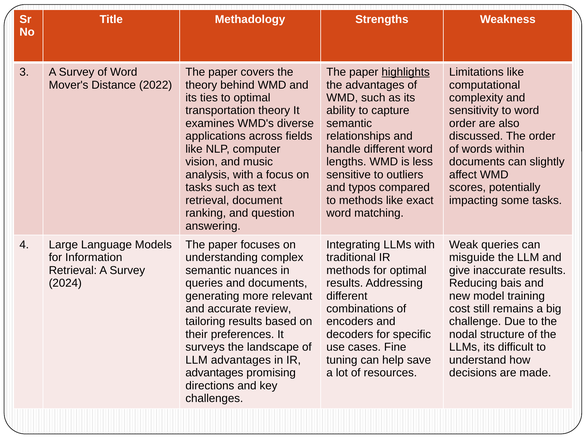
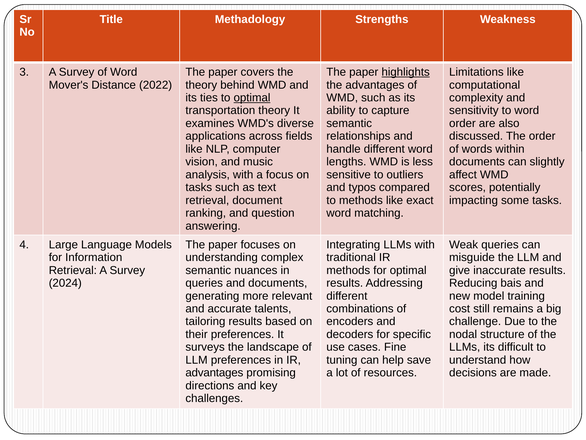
optimal underline: none -> present (252, 98)
review: review -> talents (273, 308)
LLM advantages: advantages -> preferences (241, 360)
